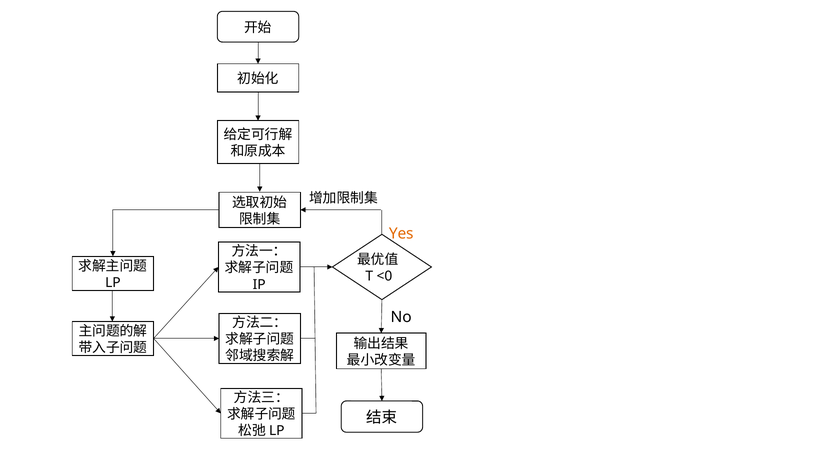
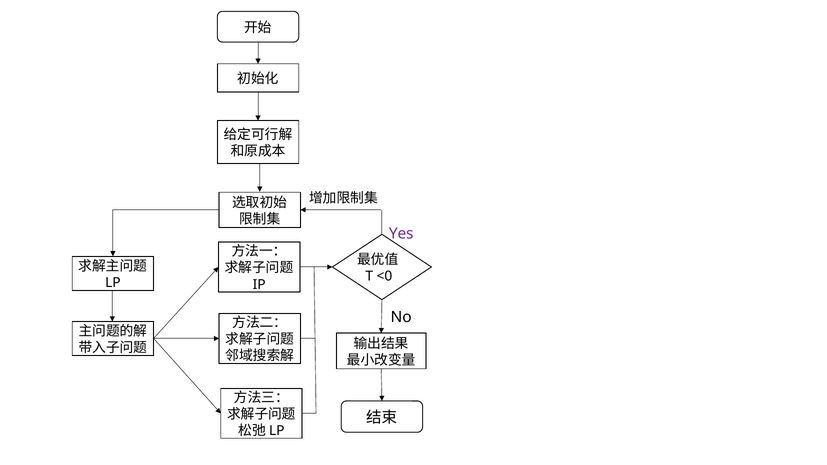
Yes colour: orange -> purple (401, 233)
